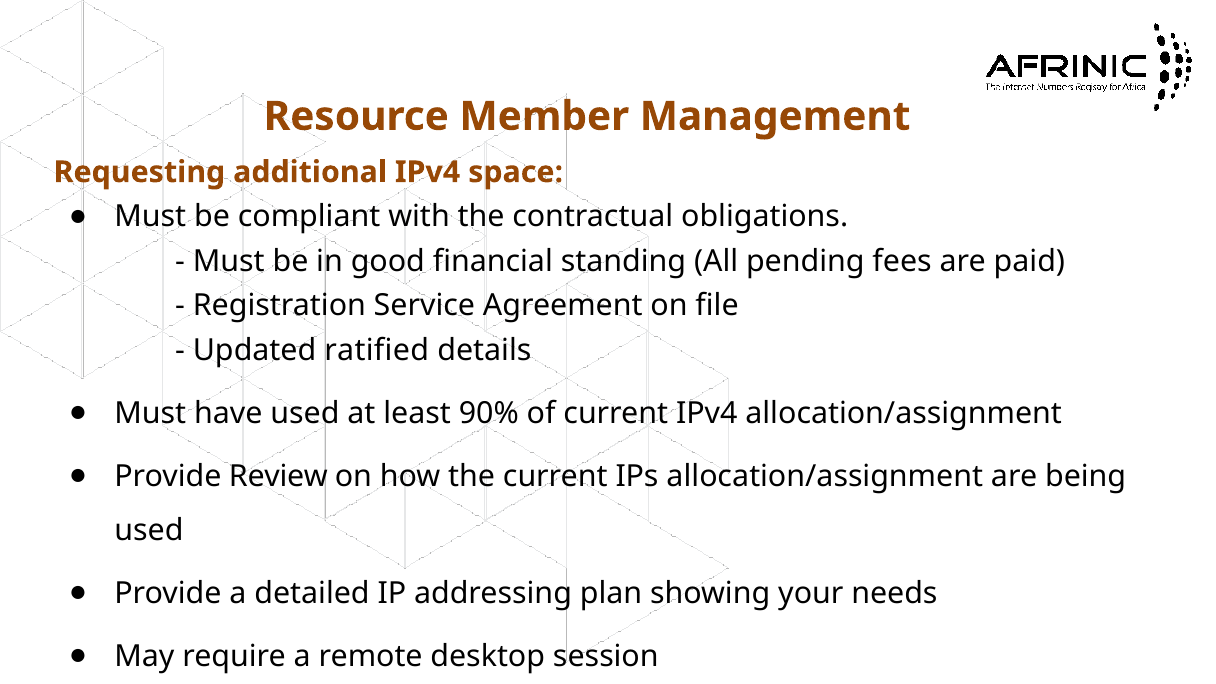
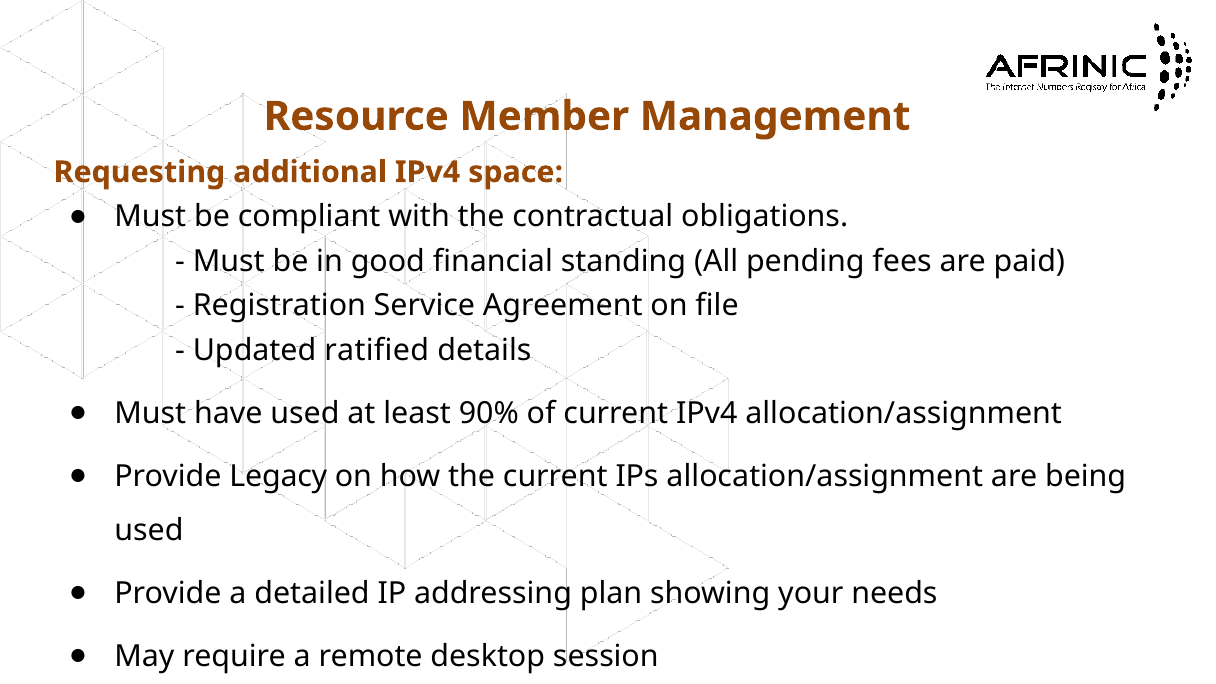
Review: Review -> Legacy (278, 476)
